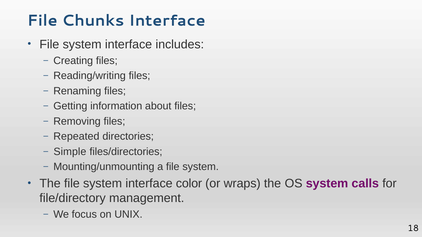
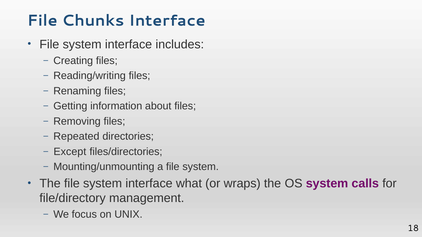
Simple: Simple -> Except (70, 152)
color: color -> what (189, 184)
